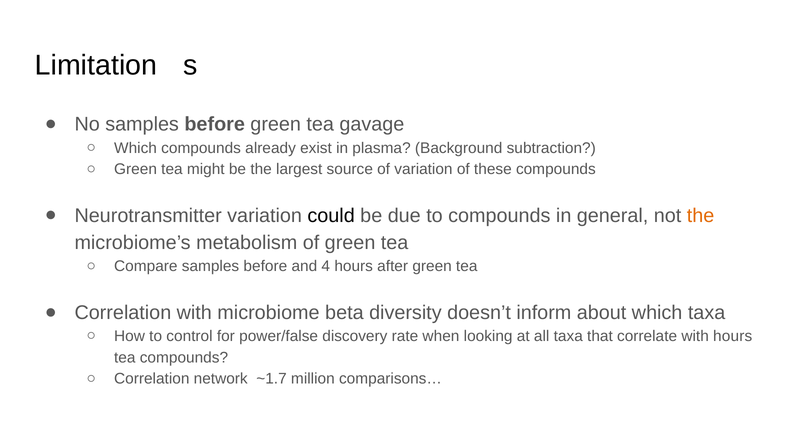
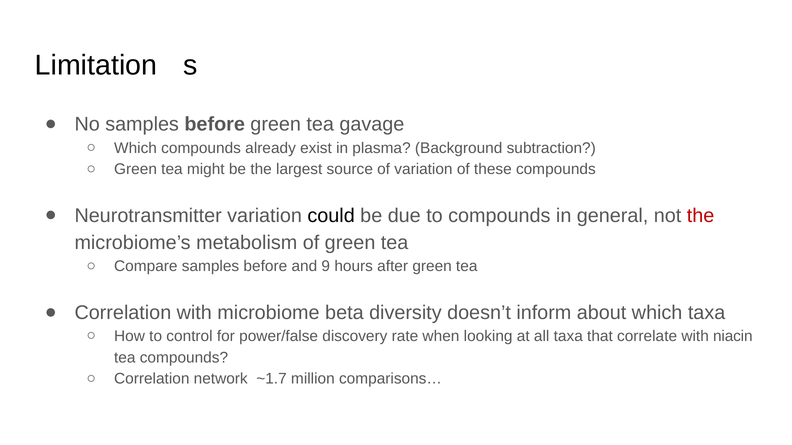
the colour: orange -> red (701, 216)
4: 4 -> 9 (326, 267)
with hours: hours -> niacin (733, 337)
